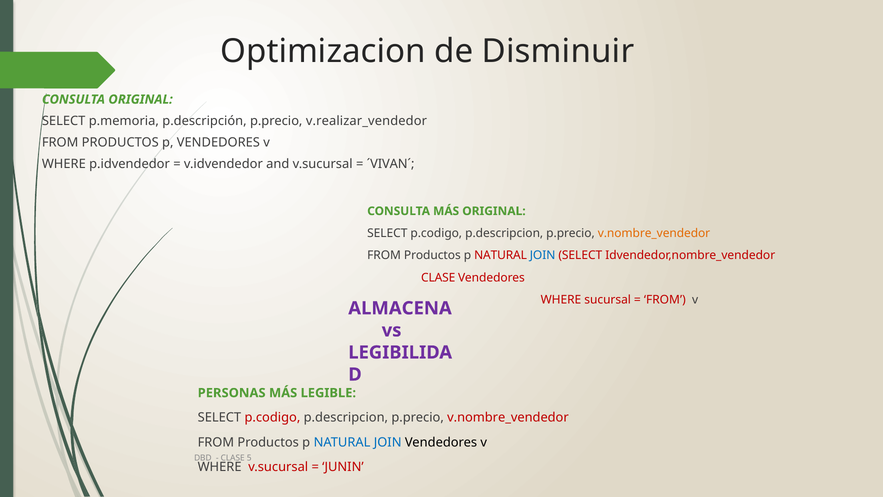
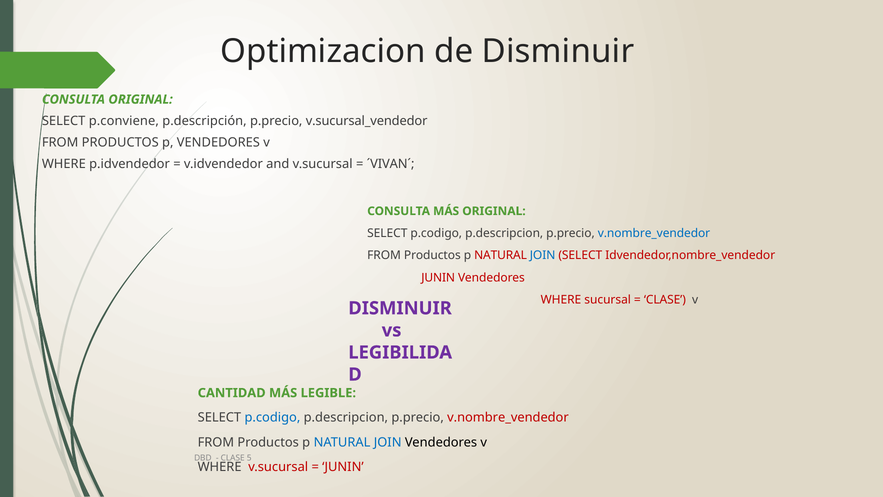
p.memoria: p.memoria -> p.conviene (124, 121)
v.realizar_vendedor: v.realizar_vendedor -> v.sucursal_vendedor (367, 121)
v.nombre_vendedor colour: orange -> blue (654, 233)
CLASE: CLASE -> JUNIN (438, 277)
FROM: FROM -> CLASE (665, 300)
ALMACENA: ALMACENA -> DISMINUIR (400, 308)
PERSONAS: PERSONAS -> CANTIDAD (232, 393)
p.codigo colour: red -> blue (272, 417)
